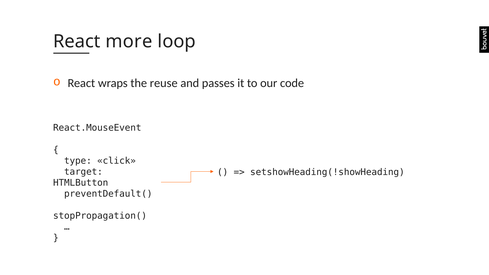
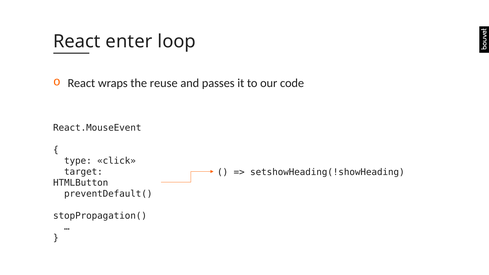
more: more -> enter (129, 41)
